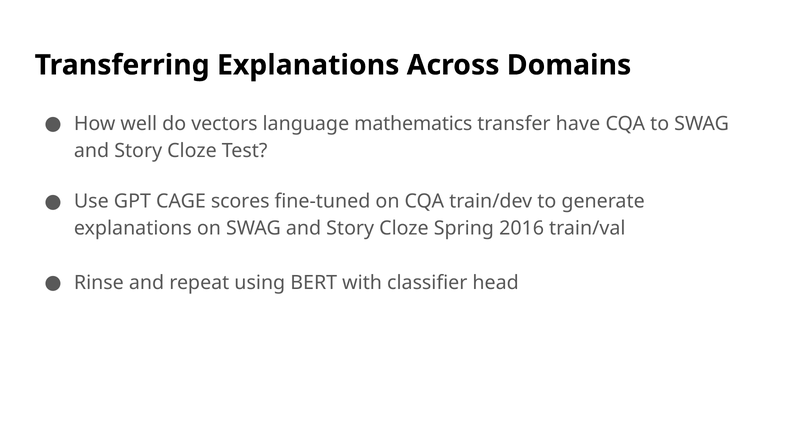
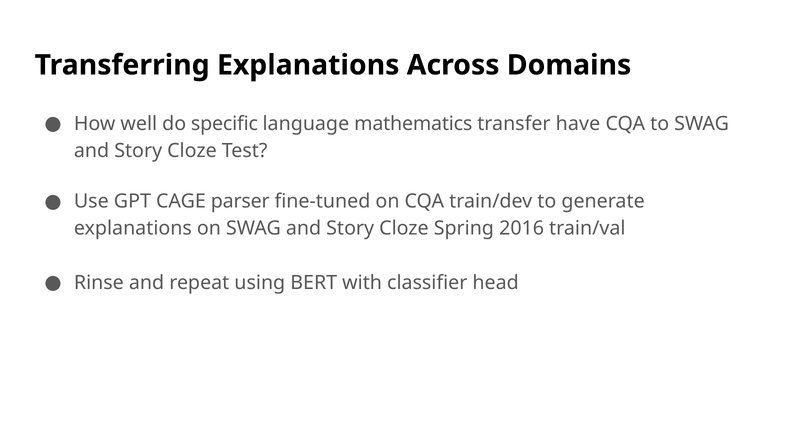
vectors: vectors -> specific (224, 124)
scores: scores -> parser (240, 201)
